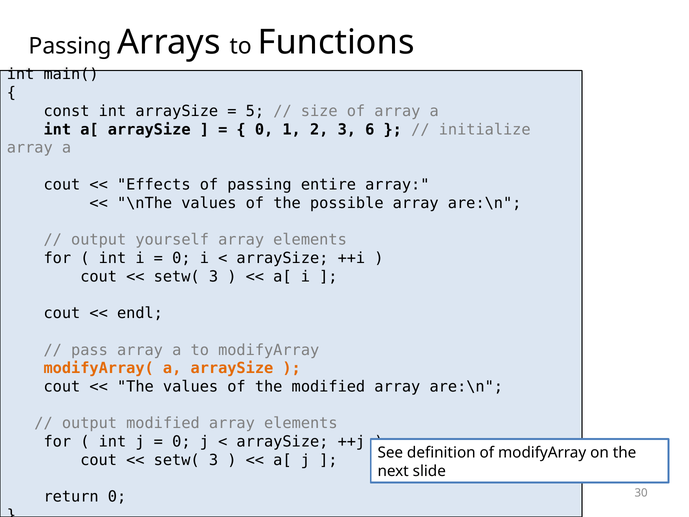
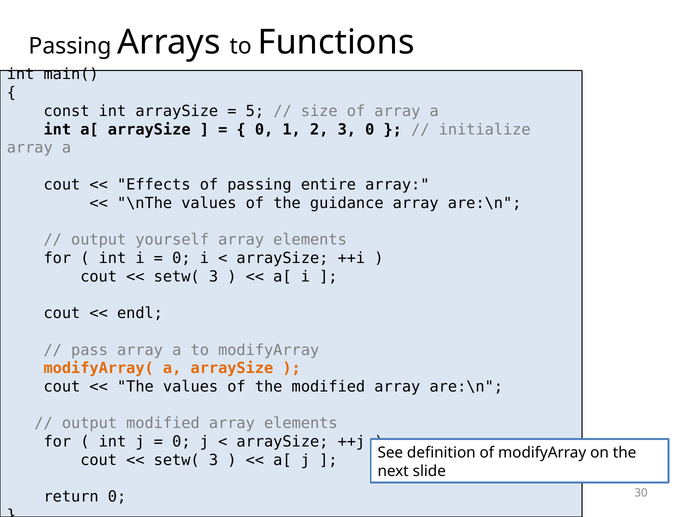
3 6: 6 -> 0 (370, 129)
possible: possible -> guidance (347, 203)
